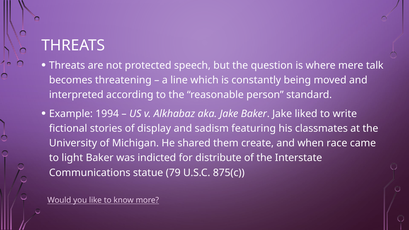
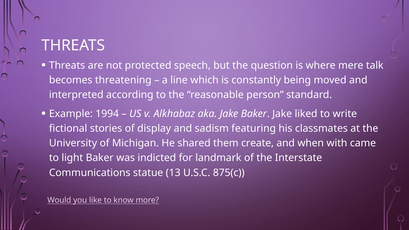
race: race -> with (337, 143)
distribute: distribute -> landmark (218, 158)
79: 79 -> 13 (173, 173)
